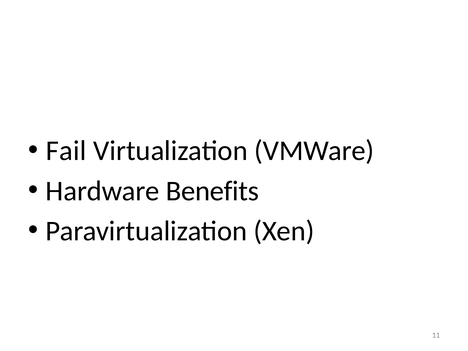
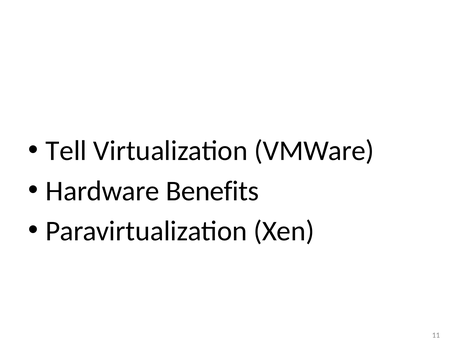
Fail: Fail -> Tell (66, 151)
